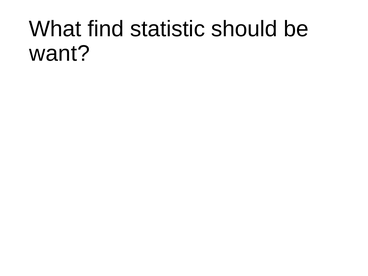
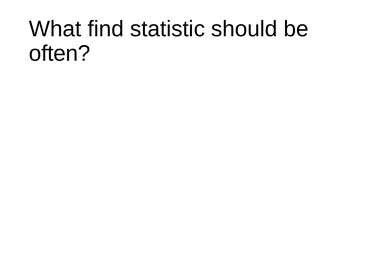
want: want -> often (60, 53)
